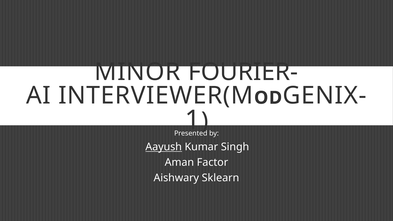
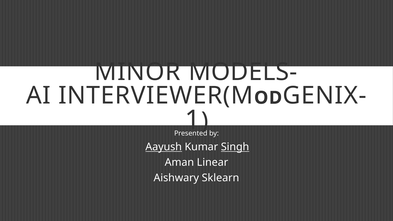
FOURIER-: FOURIER- -> MODELS- (243, 72)
Singh underline: none -> present (235, 147)
Factor: Factor -> Linear (212, 162)
